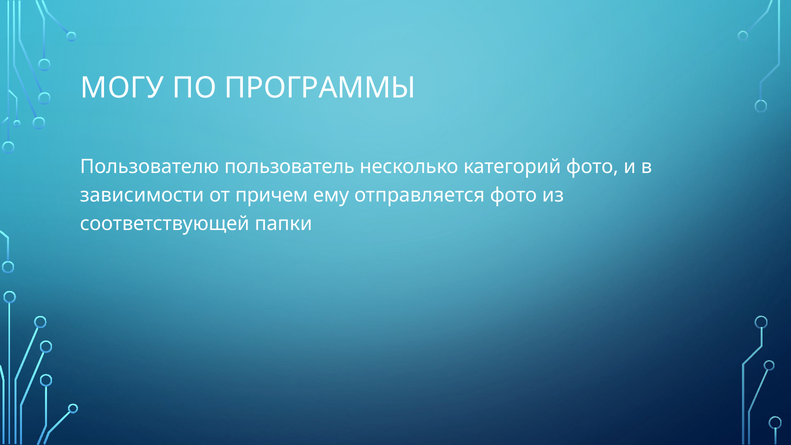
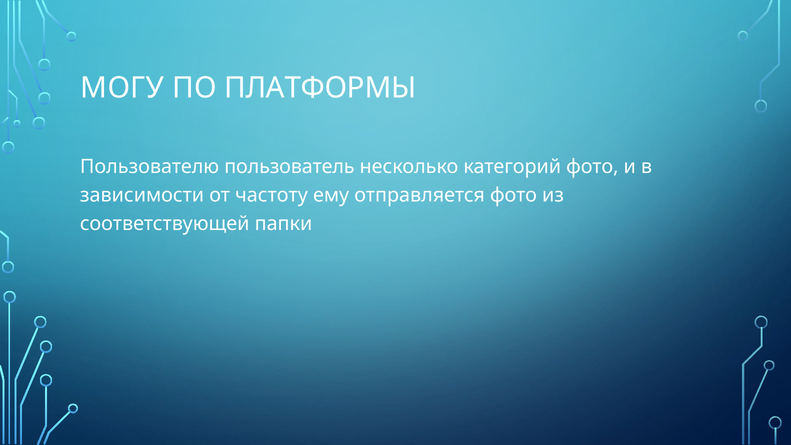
ПРОГРАММЫ: ПРОГРАММЫ -> ПЛАТФОРМЫ (320, 88)
причем: причем -> частоту (272, 195)
